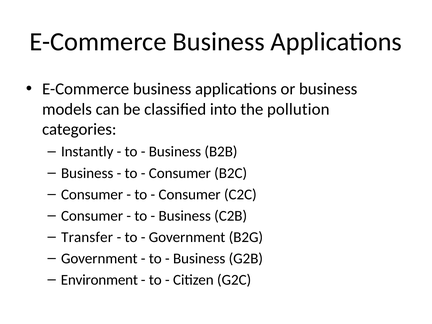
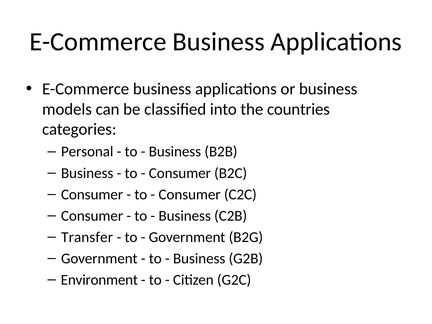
pollution: pollution -> countries (298, 109)
Instantly: Instantly -> Personal (87, 152)
